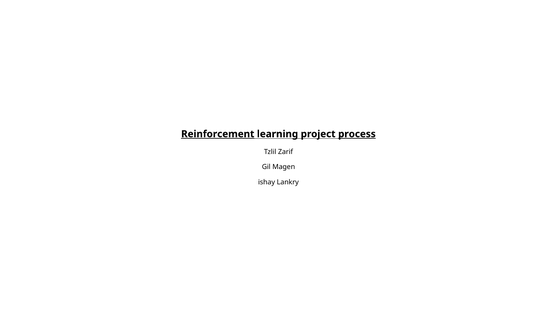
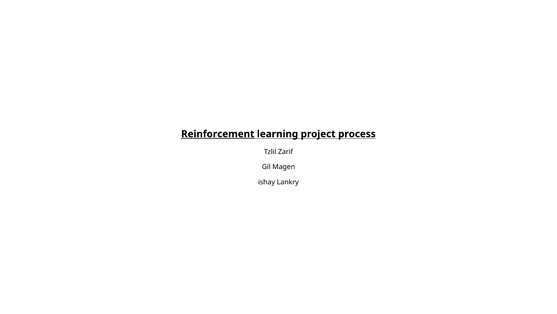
process underline: present -> none (357, 134)
